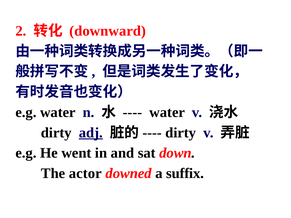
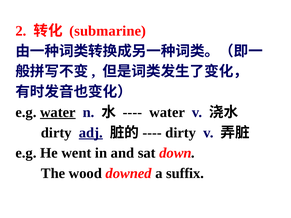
downward: downward -> submarine (108, 31)
water underline: none -> present (58, 112)
actor: actor -> wood (85, 174)
